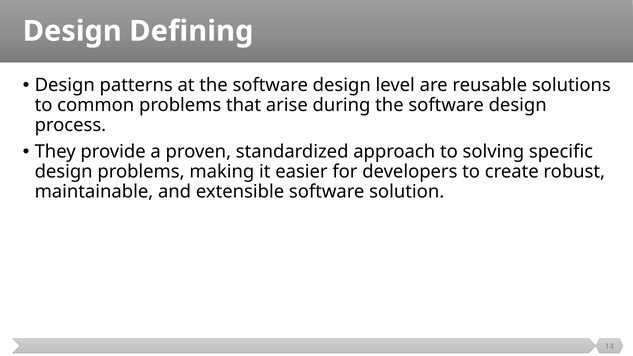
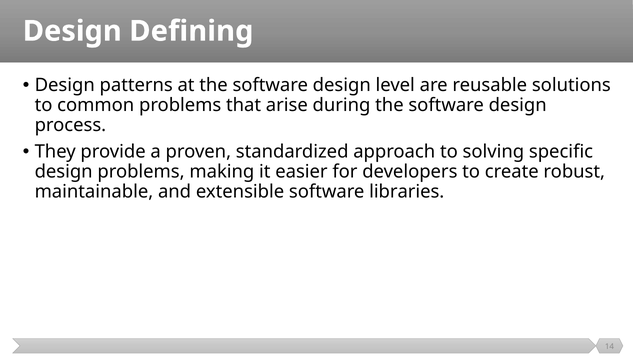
solution: solution -> libraries (407, 192)
